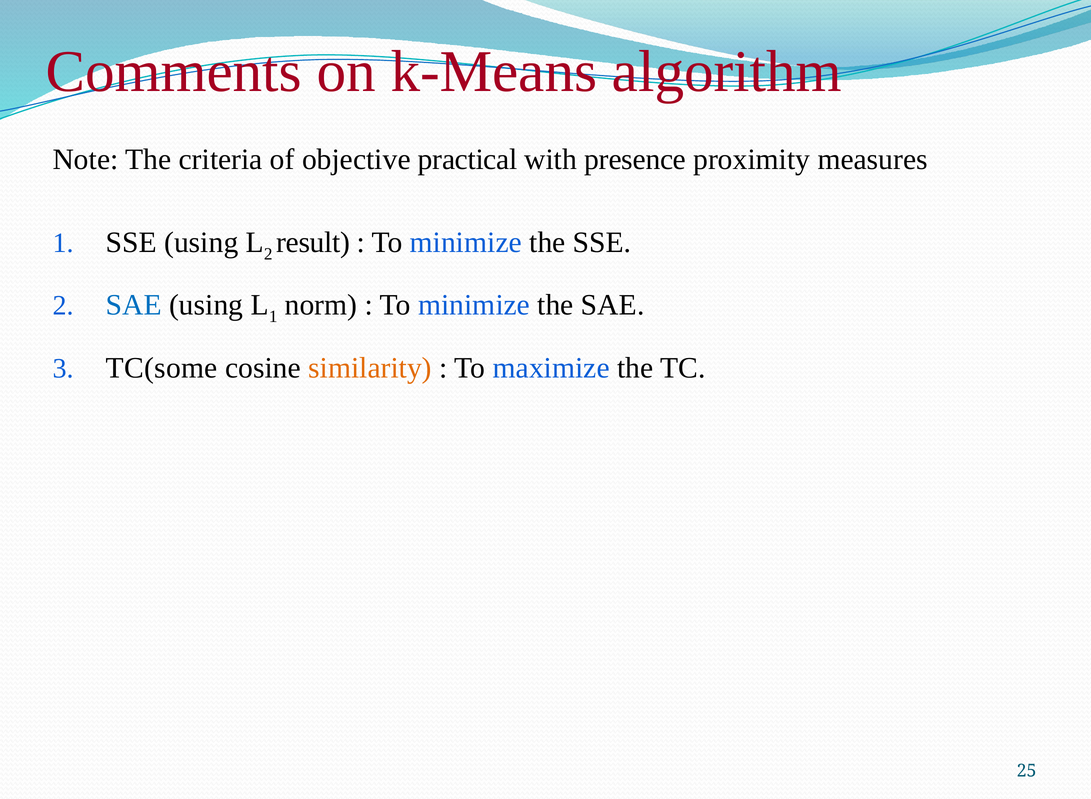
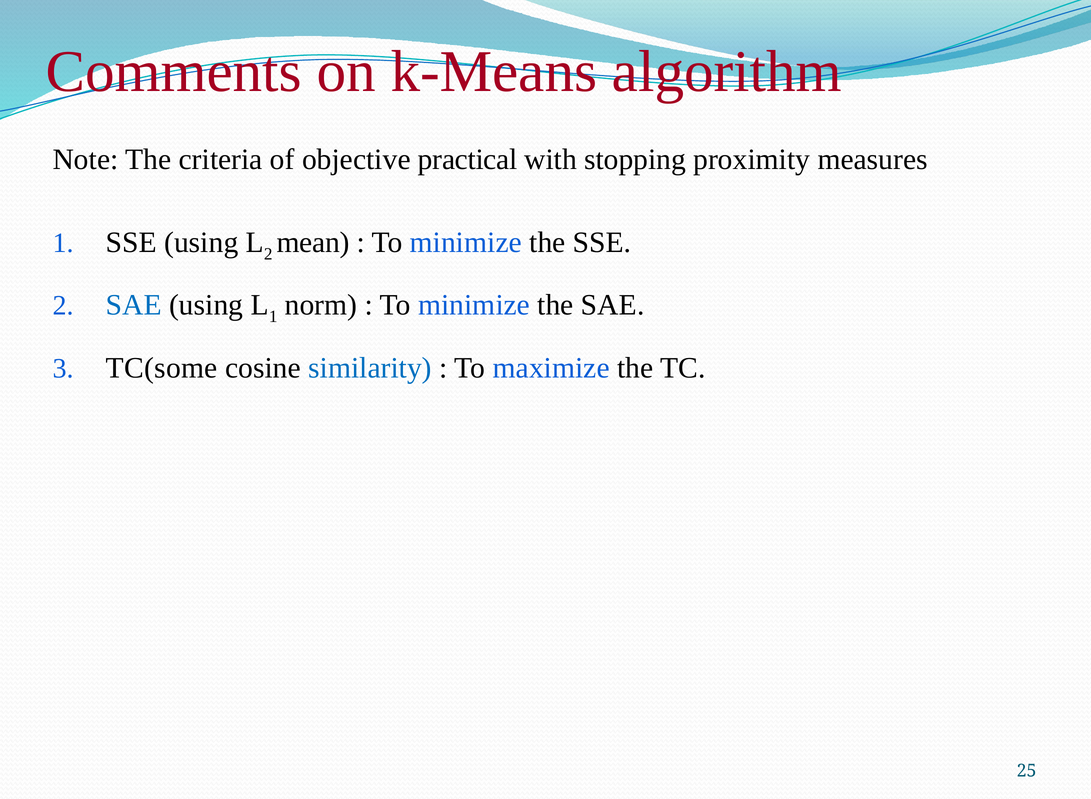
presence: presence -> stopping (635, 160)
result: result -> mean (313, 242)
similarity colour: orange -> blue (370, 368)
